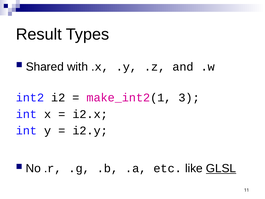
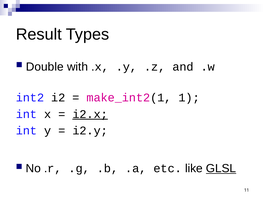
Shared: Shared -> Double (45, 67)
3: 3 -> 1 (189, 98)
i2.x underline: none -> present (90, 114)
